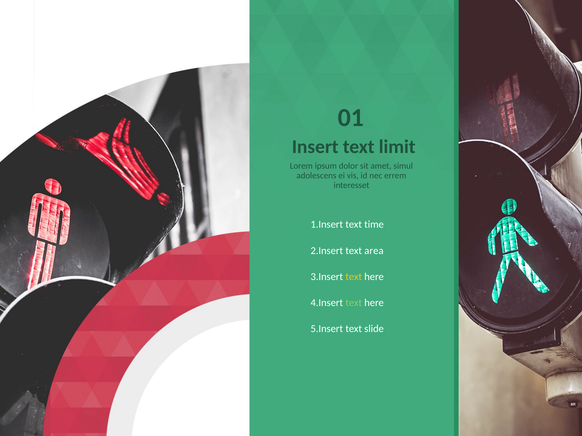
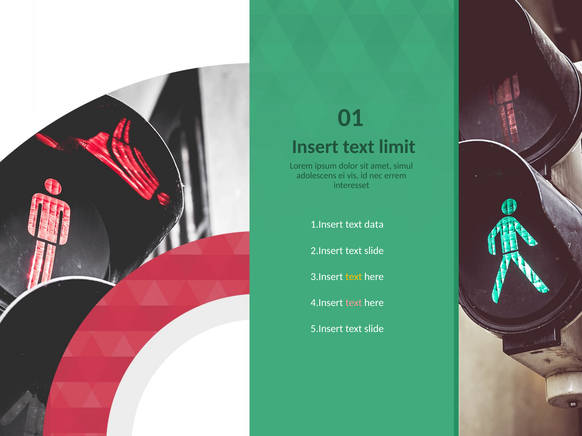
time: time -> data (374, 225)
area: area -> slide (374, 251)
text colour: light green -> pink (354, 303)
